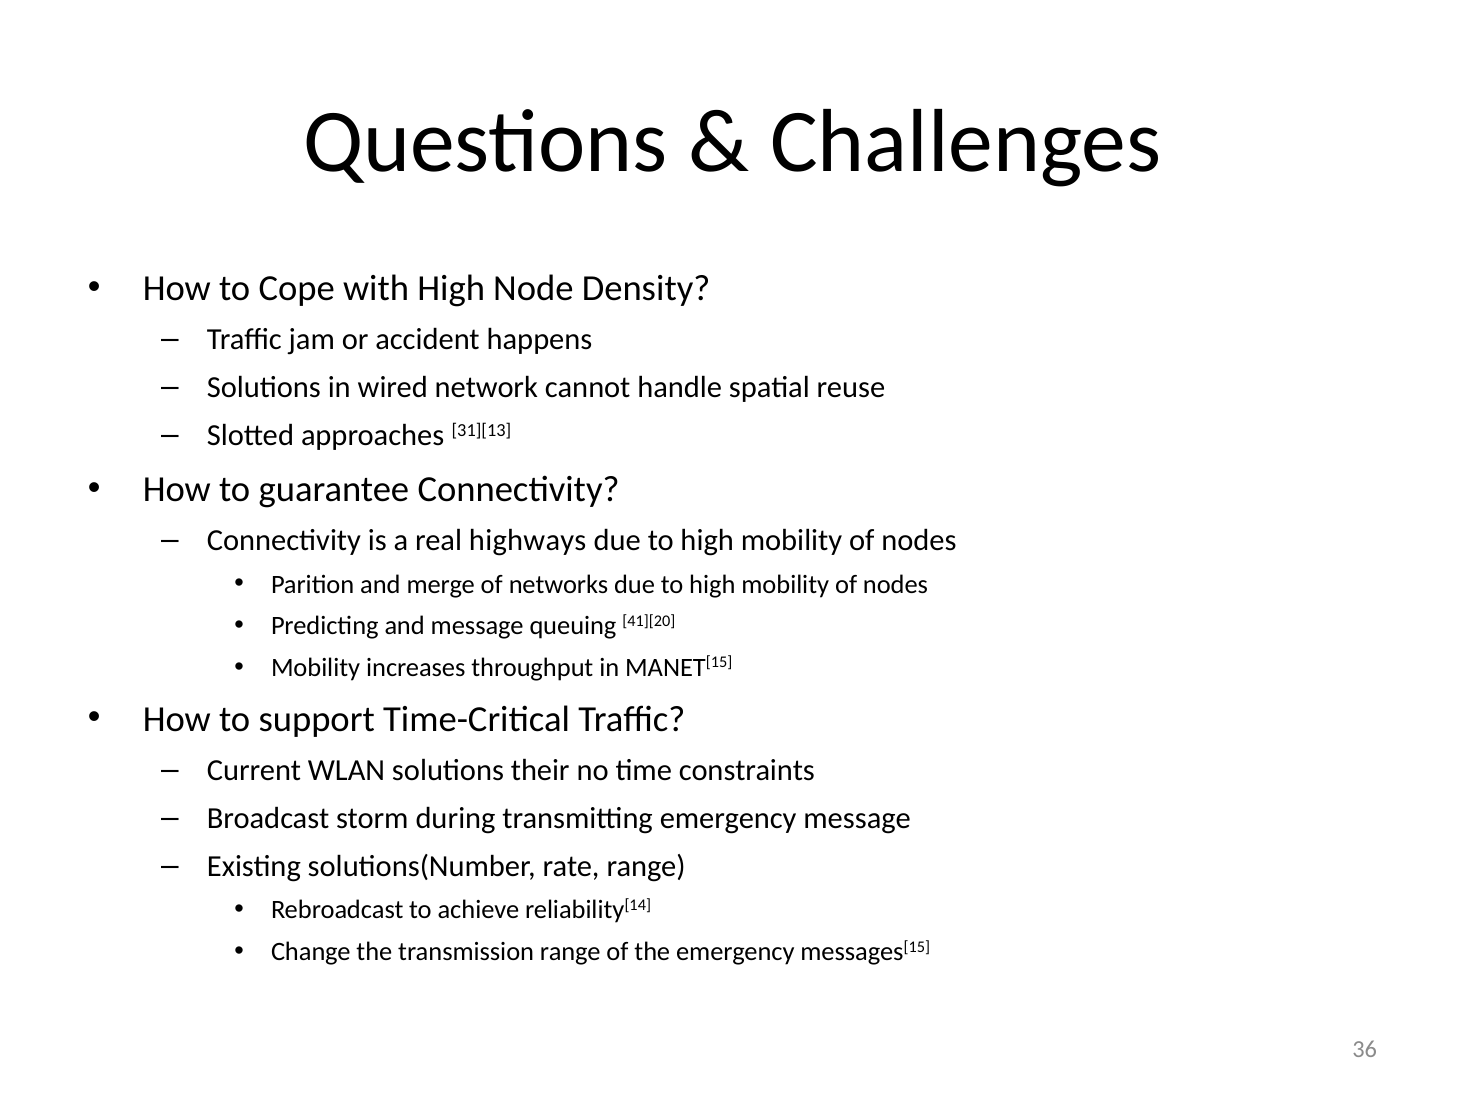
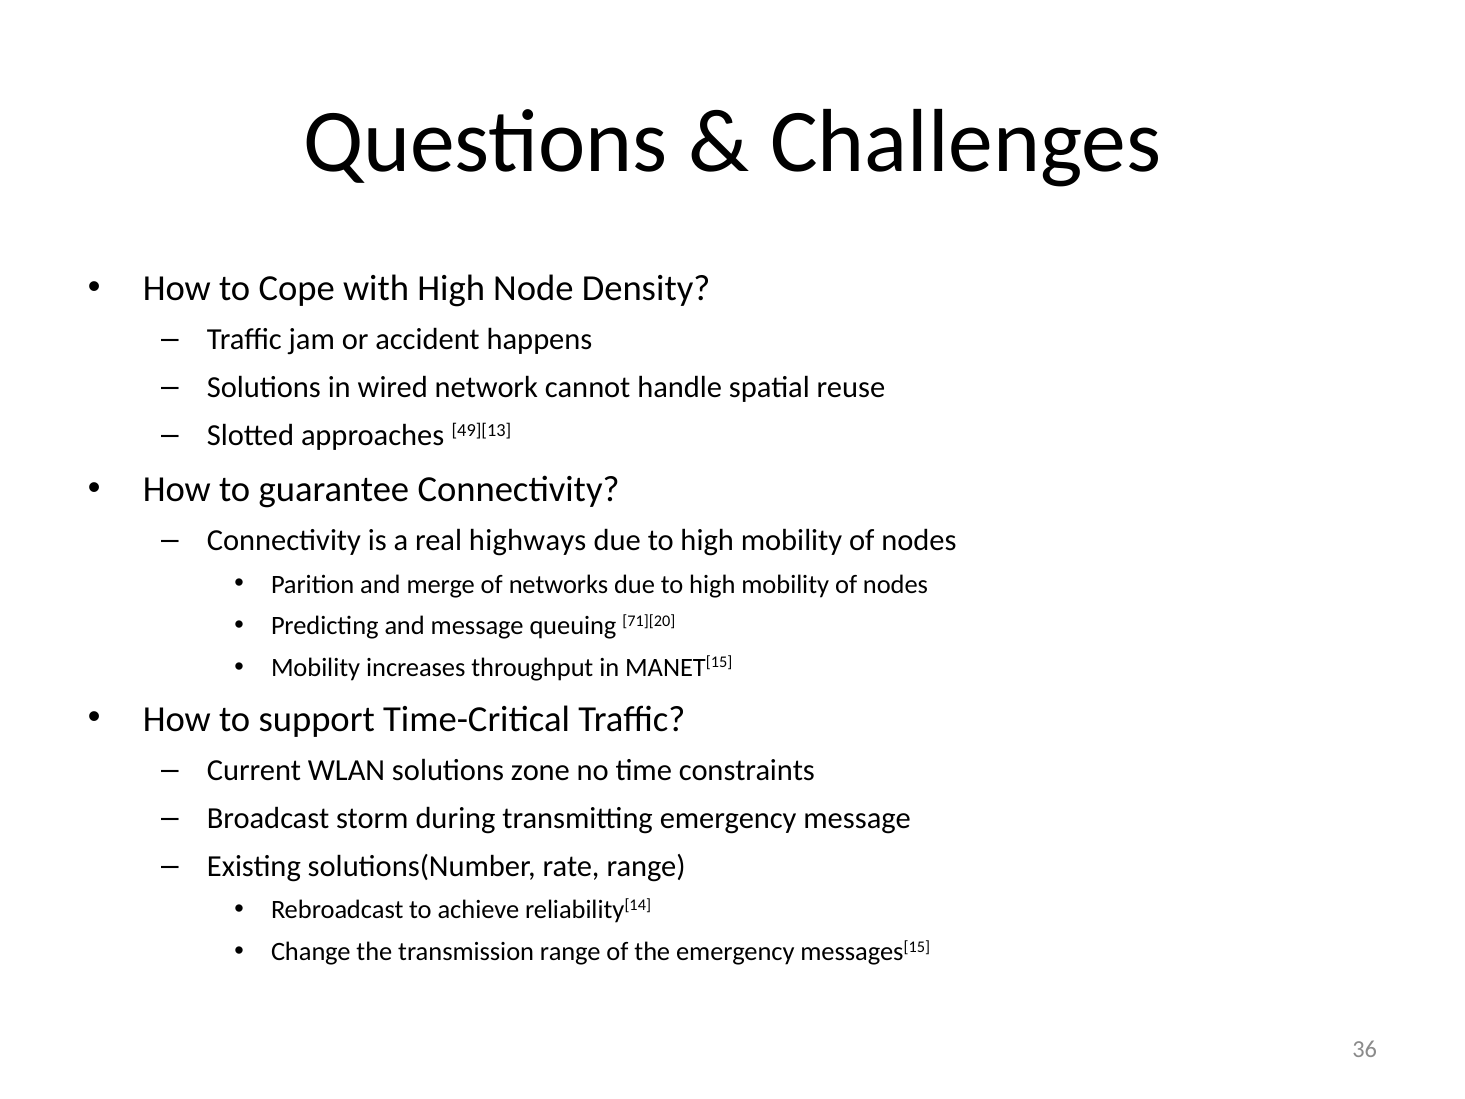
31][13: 31][13 -> 49][13 (481, 430)
41][20: 41][20 -> 71][20 (649, 621)
their: their -> zone (540, 770)
